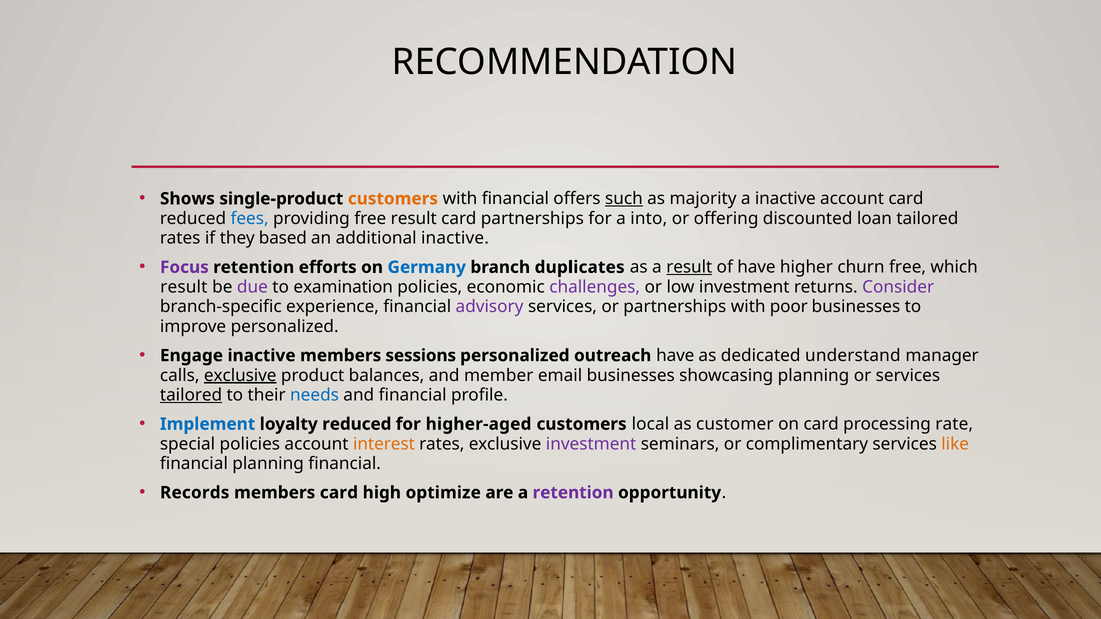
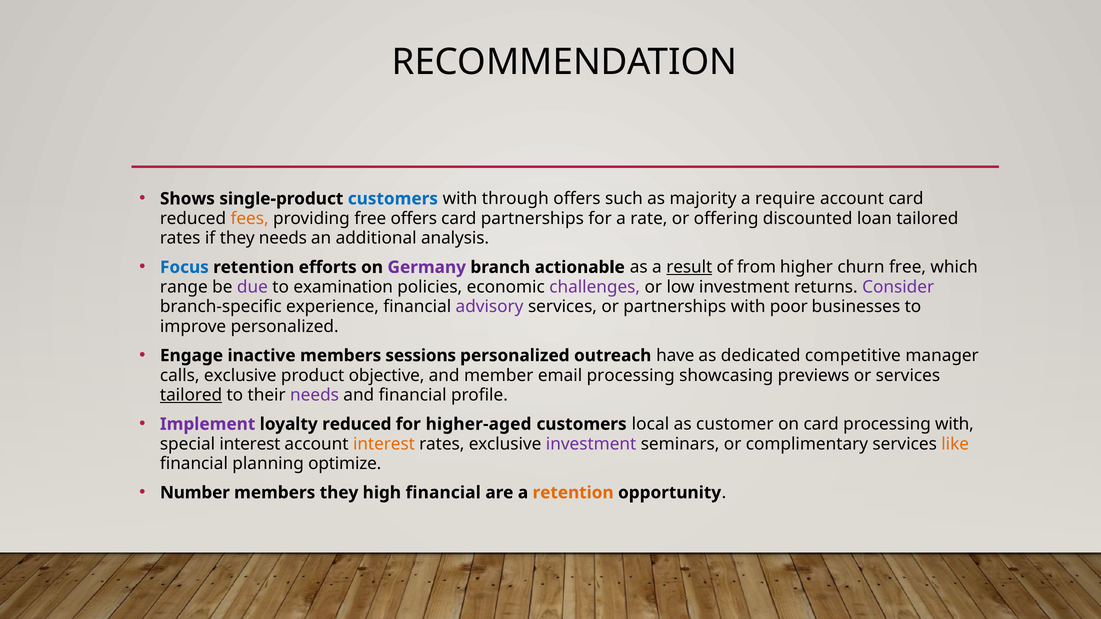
customers colour: orange -> blue (393, 199)
with financial: financial -> through (515, 199)
such underline: present -> none (624, 199)
a inactive: inactive -> require (785, 199)
fees colour: blue -> orange (250, 219)
free result: result -> offers (414, 219)
into: into -> rate (649, 219)
they based: based -> needs (283, 238)
additional inactive: inactive -> analysis (455, 238)
Focus colour: purple -> blue (184, 267)
Germany colour: blue -> purple (427, 267)
duplicates: duplicates -> actionable (580, 267)
of have: have -> from (756, 267)
result: result -> range (184, 287)
understand: understand -> competitive (853, 356)
exclusive underline: present -> none (240, 376)
balances: balances -> objective (387, 376)
email businesses: businesses -> processing (631, 376)
showcasing planning: planning -> previews (814, 376)
needs colour: blue -> purple (315, 395)
Implement colour: blue -> purple (208, 424)
processing rate: rate -> with (954, 424)
special policies: policies -> interest (250, 444)
planning financial: financial -> optimize (345, 464)
Records: Records -> Number (195, 493)
members card: card -> they (339, 493)
high optimize: optimize -> financial (443, 493)
retention colour: purple -> orange (573, 493)
